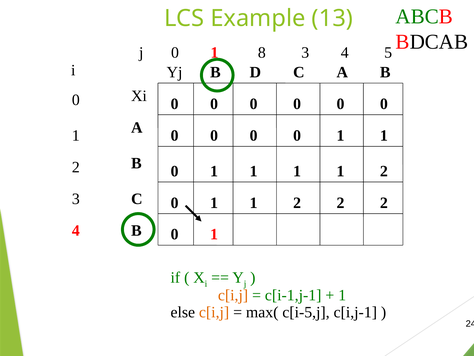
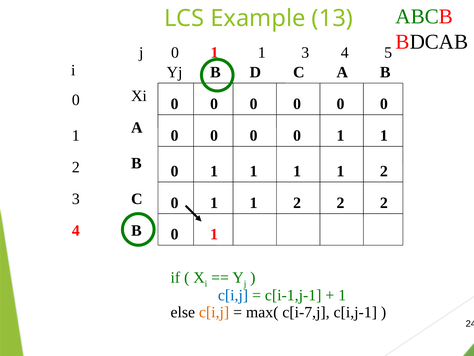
8: 8 -> 1 (262, 52)
c[i,j colour: orange -> blue (233, 295)
c[i-5,j: c[i-5,j -> c[i-7,j (306, 312)
